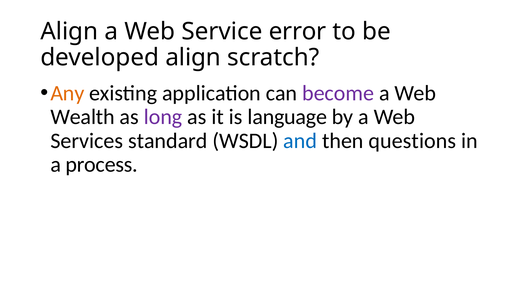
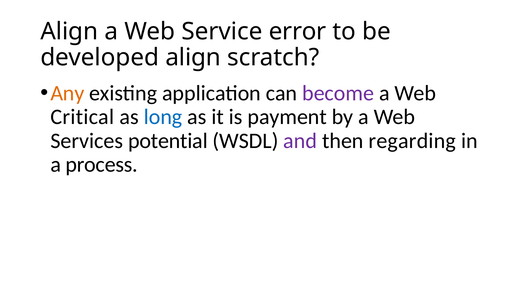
Wealth: Wealth -> Critical (82, 117)
long colour: purple -> blue (163, 117)
language: language -> payment (287, 117)
standard: standard -> potential (168, 141)
and colour: blue -> purple (300, 141)
questions: questions -> regarding (412, 141)
